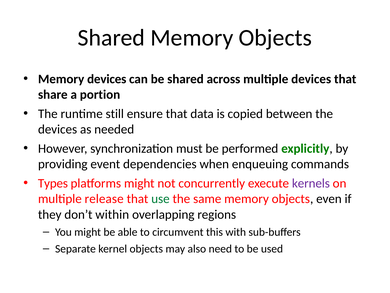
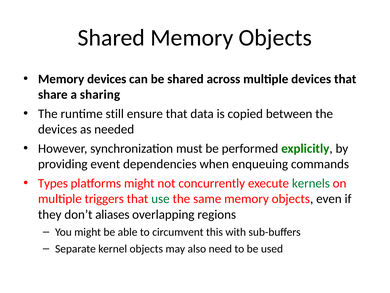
portion: portion -> sharing (100, 95)
kernels colour: purple -> green (311, 183)
release: release -> triggers (104, 199)
within: within -> aliases (112, 214)
